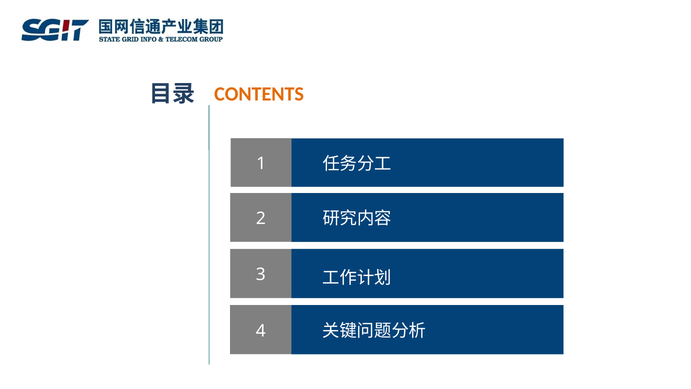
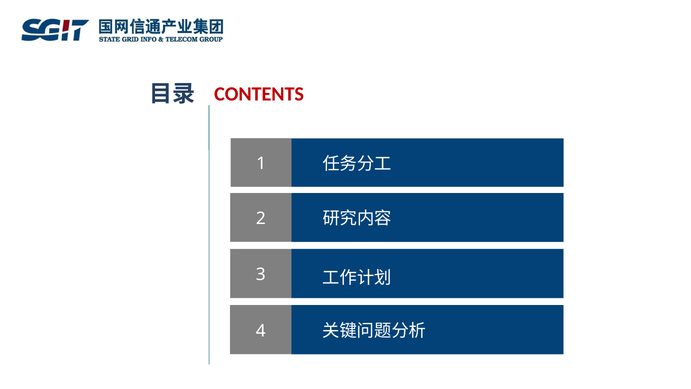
CONTENTS colour: orange -> red (259, 94)
